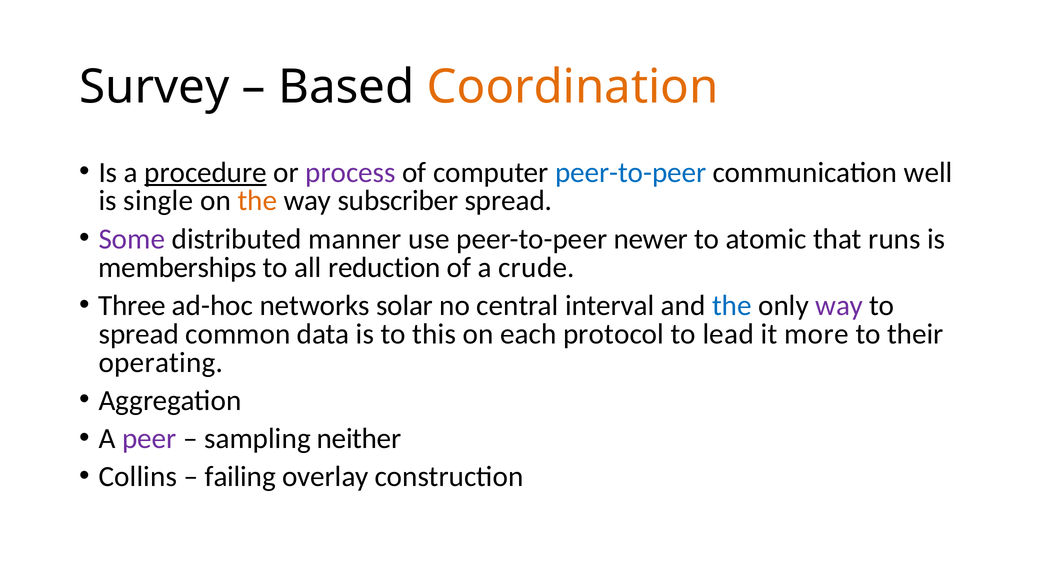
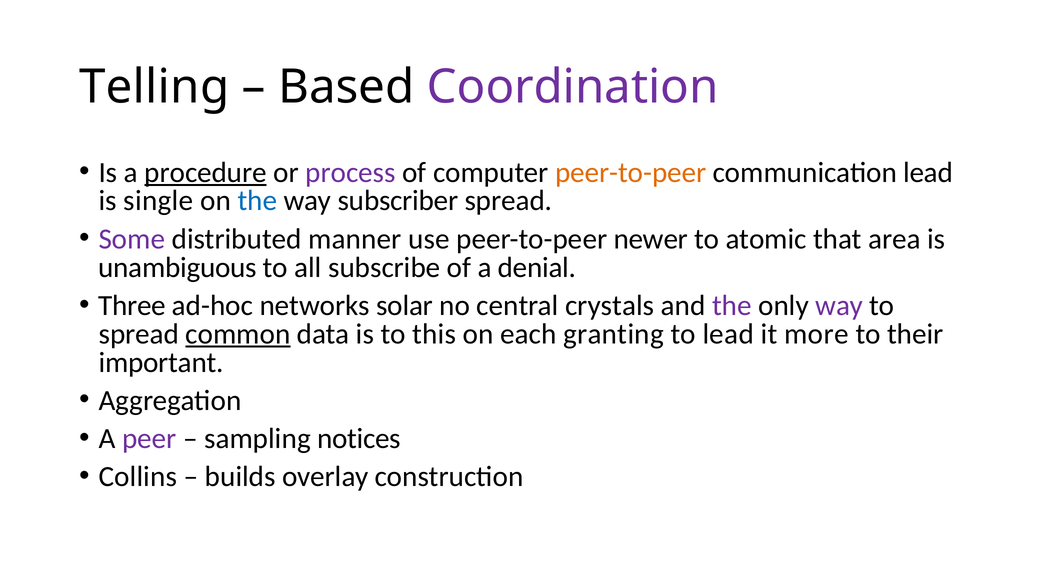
Survey: Survey -> Telling (154, 87)
Coordination colour: orange -> purple (573, 87)
peer-to-peer colour: blue -> orange (631, 172)
communication well: well -> lead (928, 172)
the colour: orange -> blue (258, 201)
runs: runs -> area (895, 239)
memberships: memberships -> unambiguous (178, 267)
reduction: reduction -> subscribe (384, 267)
crude: crude -> denial (537, 267)
interval: interval -> crystals (610, 305)
the colour: blue -> purple (732, 305)
common underline: none -> present (238, 334)
protocol: protocol -> granting (613, 334)
operating: operating -> important (161, 362)
neither: neither -> notices (359, 439)
failing: failing -> builds (240, 477)
